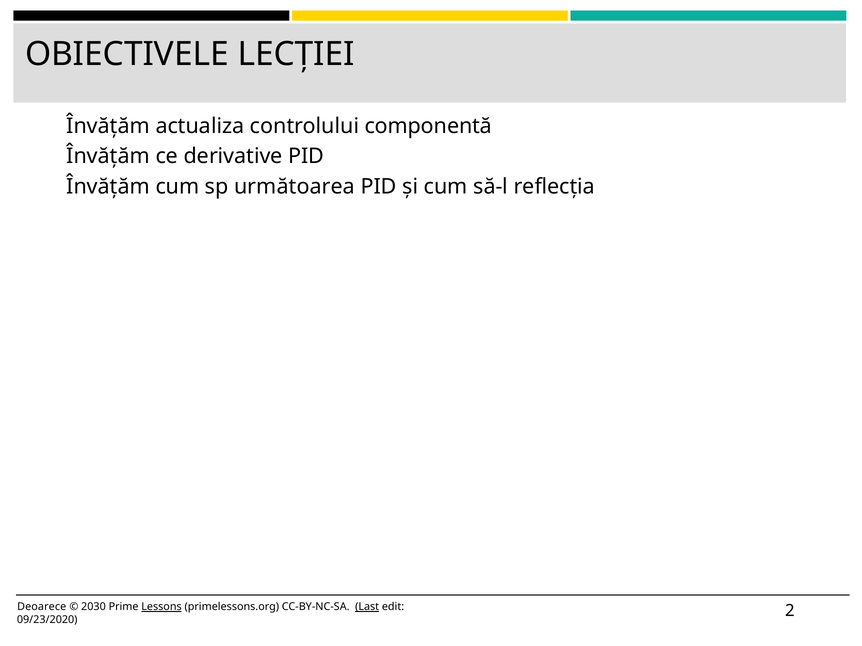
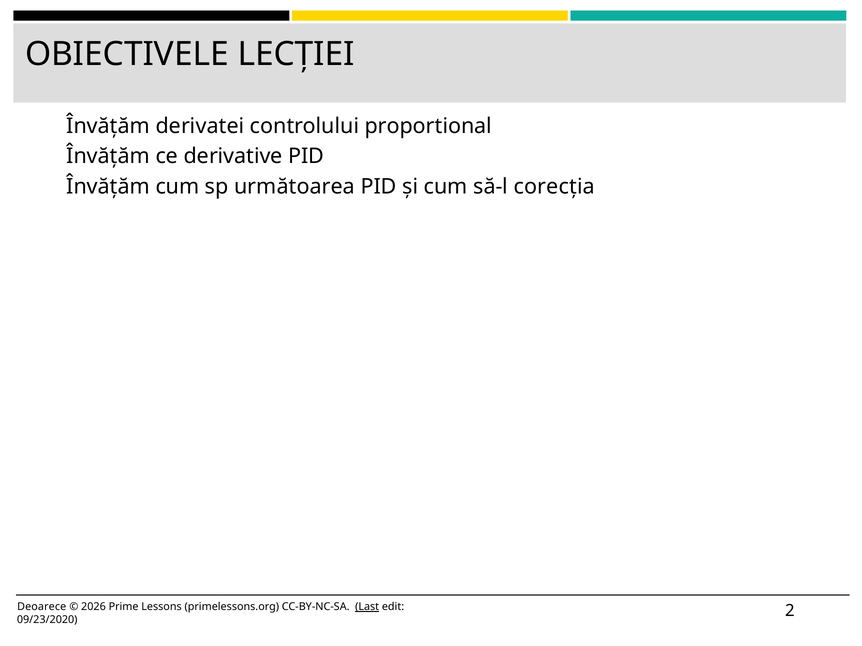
actualiza: actualiza -> derivatei (200, 126)
componentă: componentă -> proportional (428, 126)
reflecția: reflecția -> corecția (554, 187)
2030: 2030 -> 2026 (93, 607)
Lessons underline: present -> none (162, 607)
